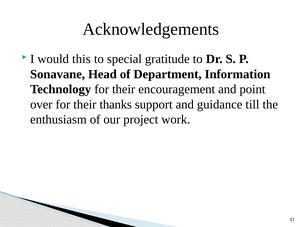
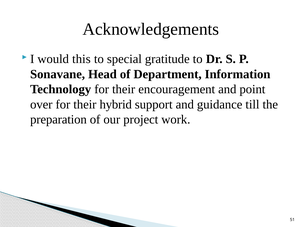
thanks: thanks -> hybrid (116, 104)
enthusiasm: enthusiasm -> preparation (58, 119)
